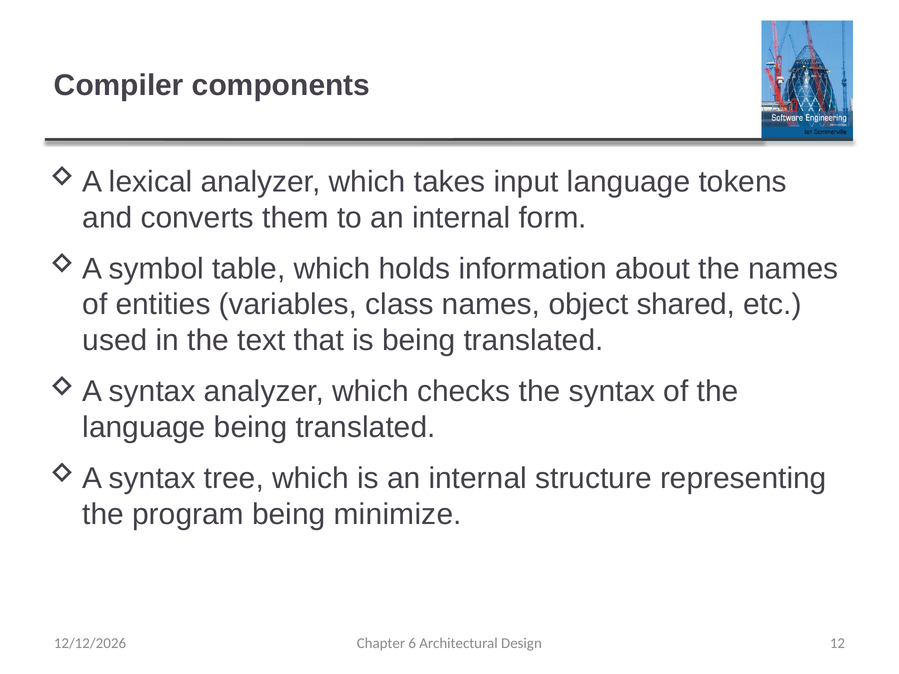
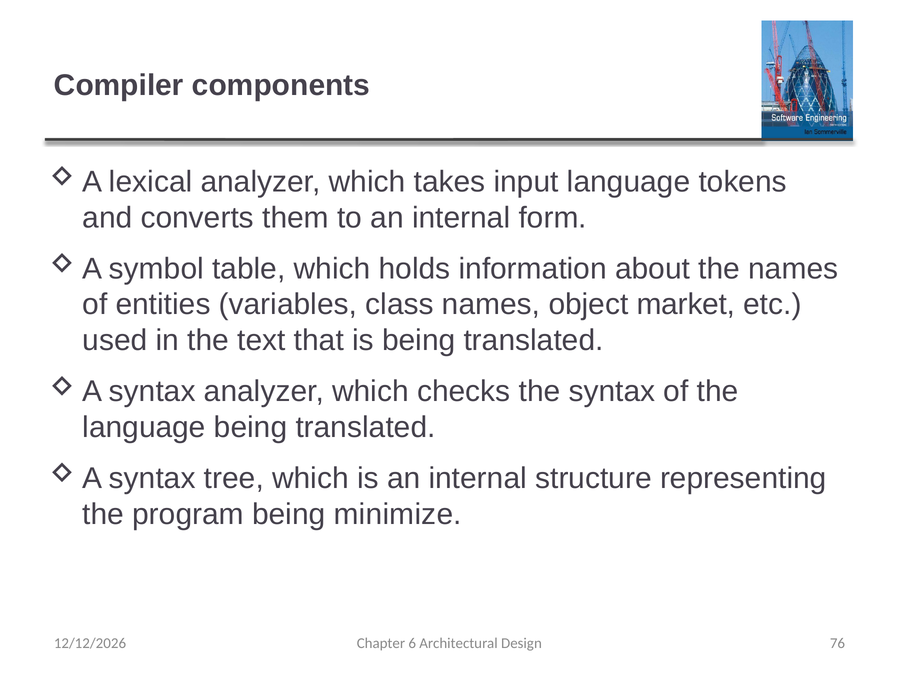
shared: shared -> market (686, 305)
12: 12 -> 76 (837, 644)
